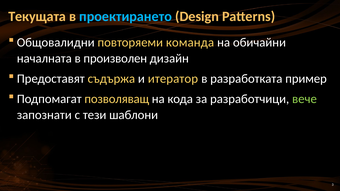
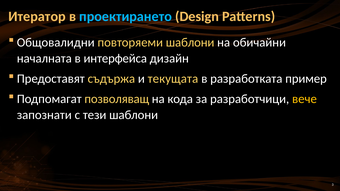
Текущата: Текущата -> Итератор (37, 17)
повторяеми команда: команда -> шаблони (190, 42)
произволен: произволен -> интерфейса (115, 58)
итератор: итератор -> текущата (173, 79)
вече colour: light green -> yellow (304, 99)
